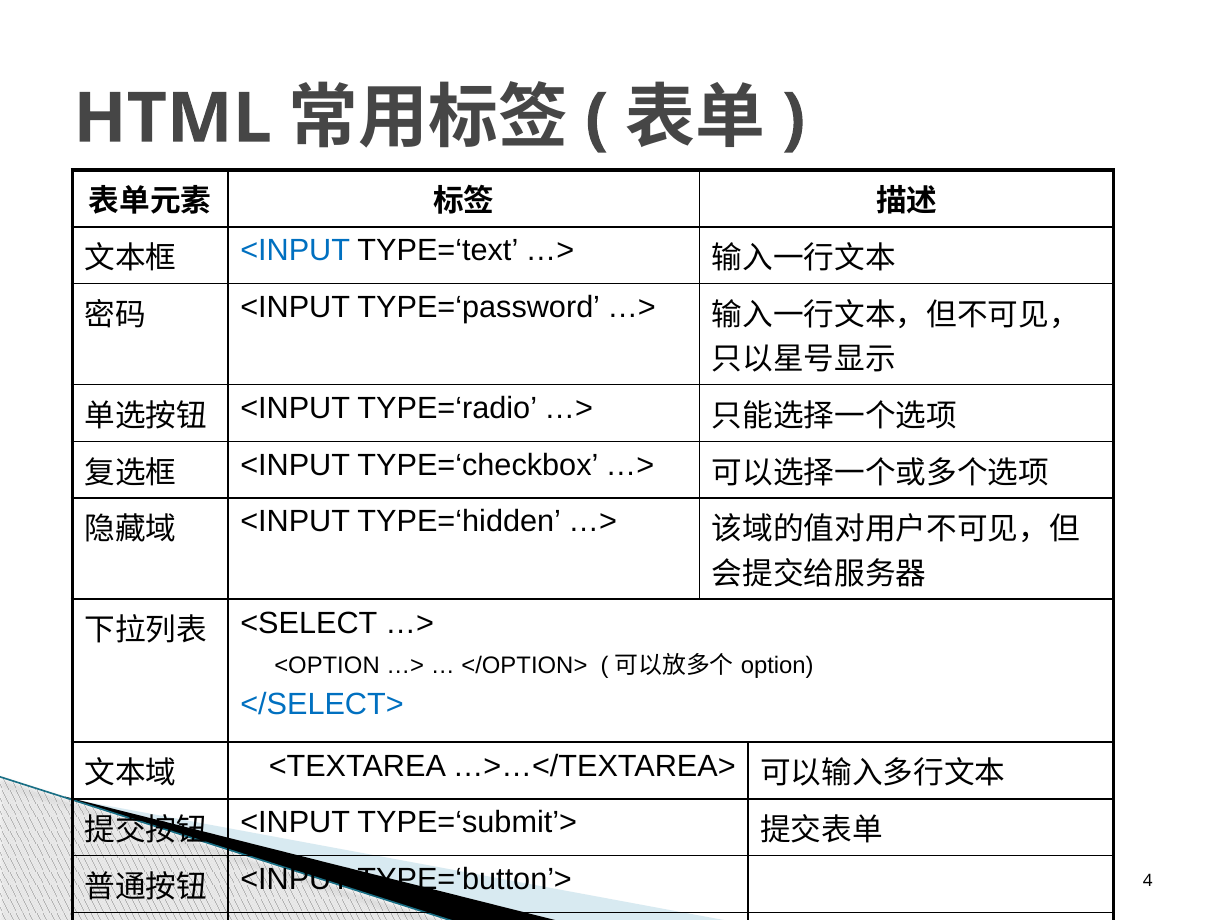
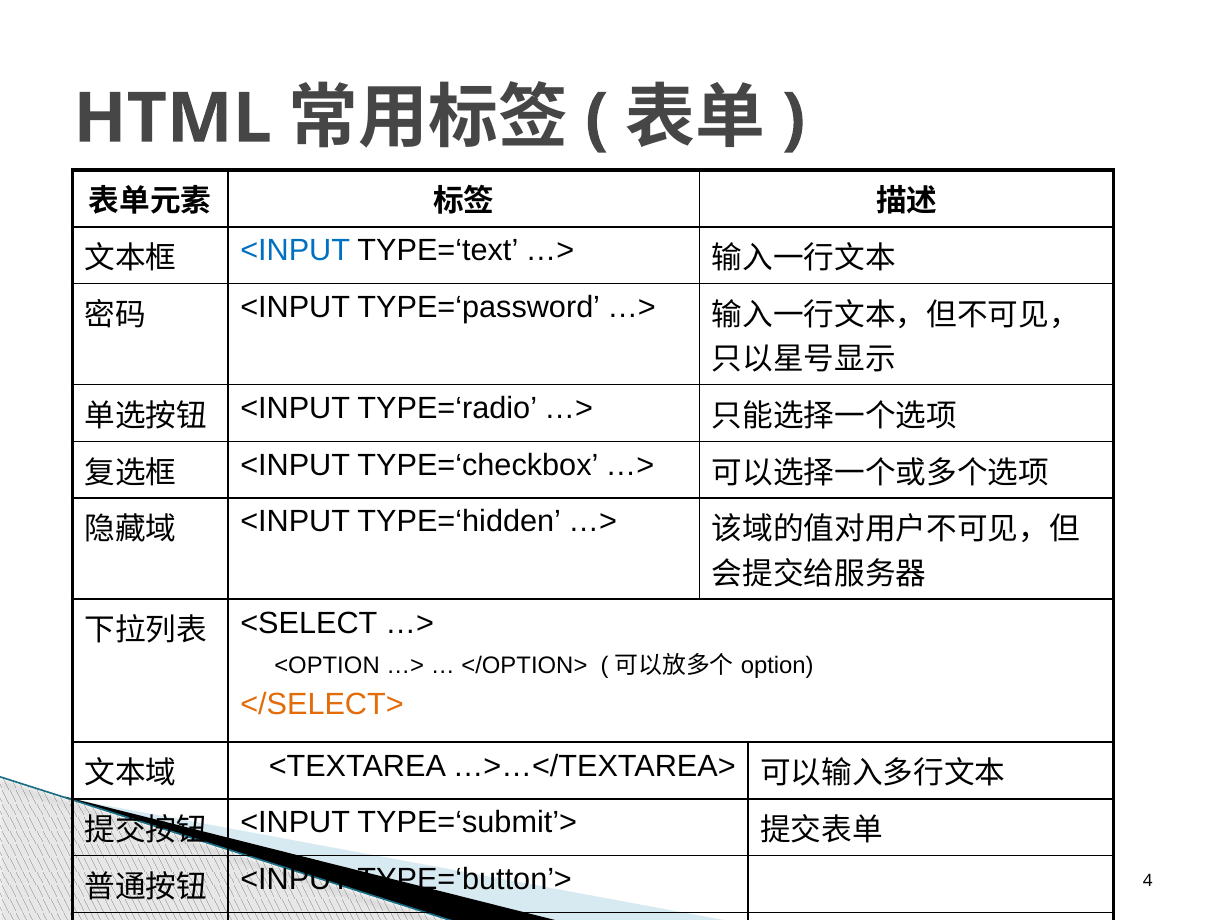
</SELECT> colour: blue -> orange (322, 704)
